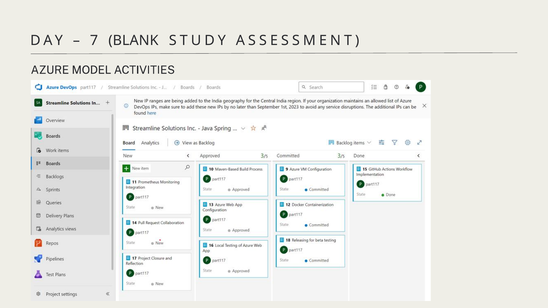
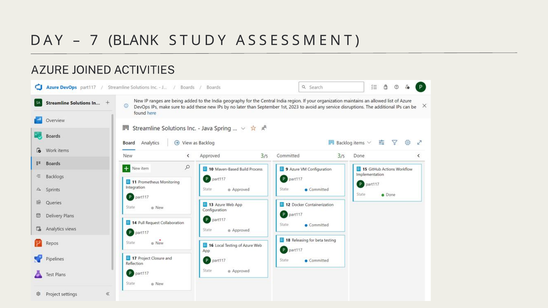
MODEL: MODEL -> JOINED (92, 70)
